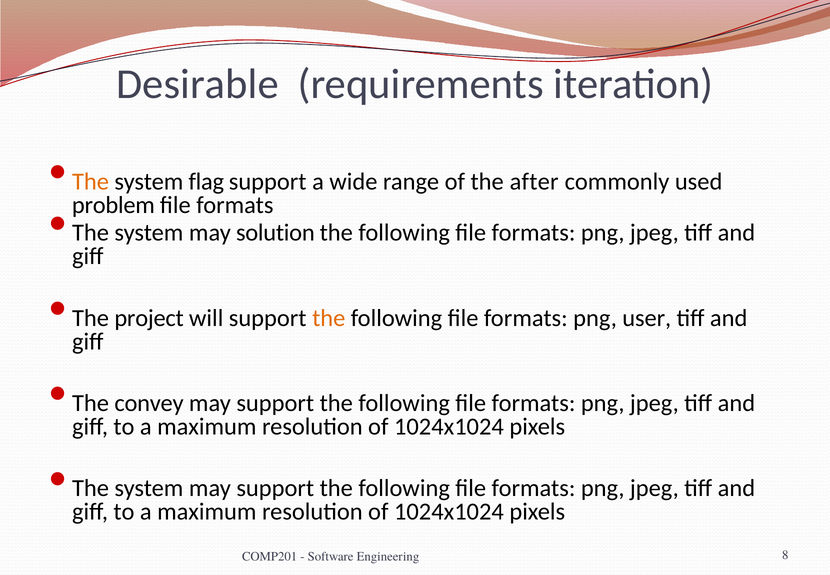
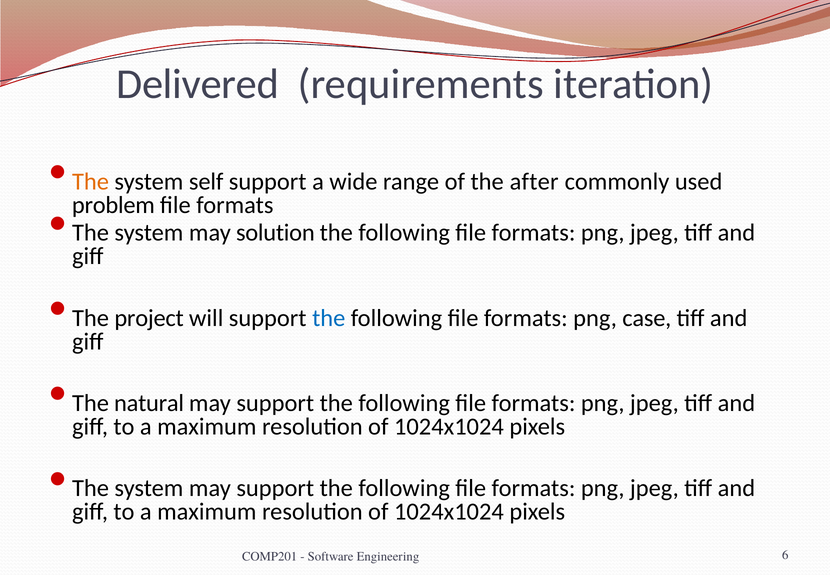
Desirable: Desirable -> Delivered (198, 84)
flag: flag -> self (206, 181)
the colour: orange -> blue (329, 318)
user: user -> case (647, 318)
convey: convey -> natural (149, 403)
8: 8 -> 6 (785, 555)
